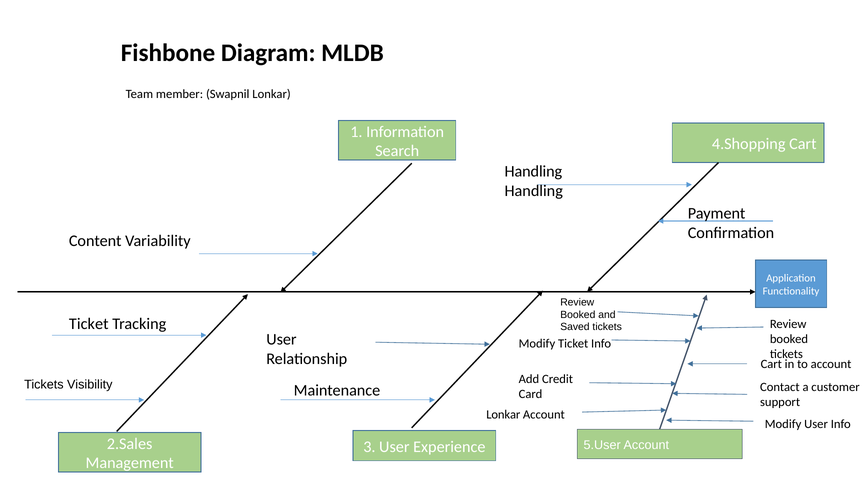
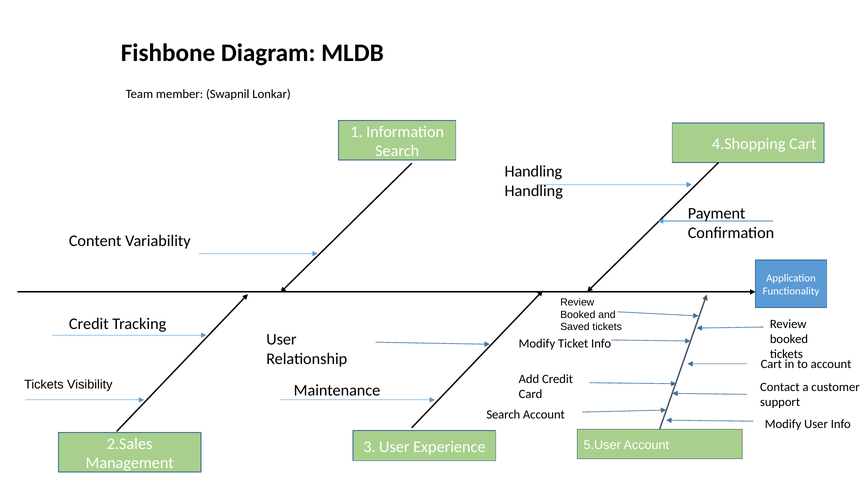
Ticket: Ticket -> Credit (89, 324)
Lonkar: Lonkar -> Search (503, 414)
